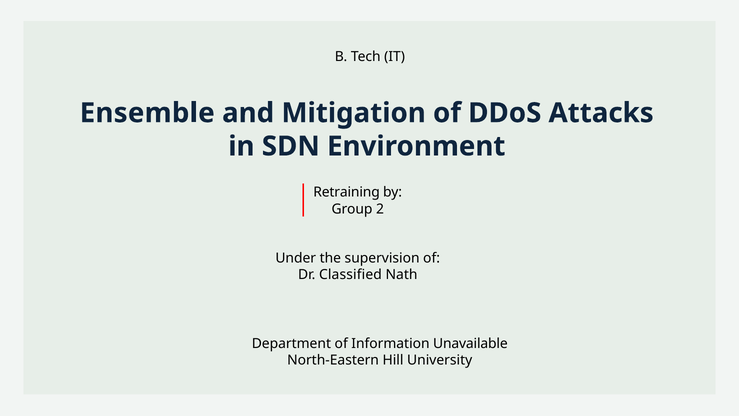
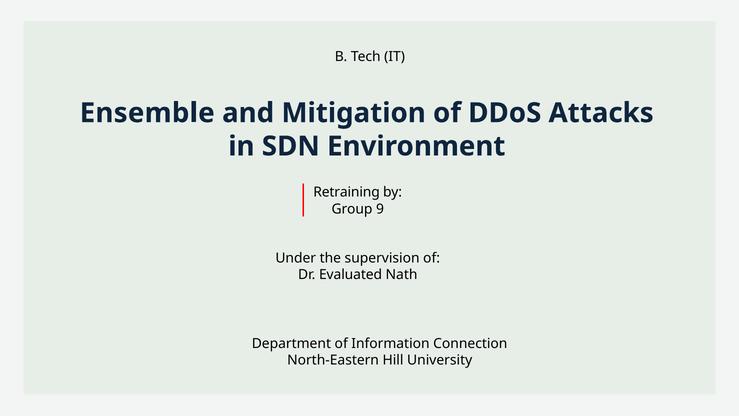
2: 2 -> 9 (380, 209)
Classified: Classified -> Evaluated (351, 274)
Unavailable: Unavailable -> Connection (470, 343)
